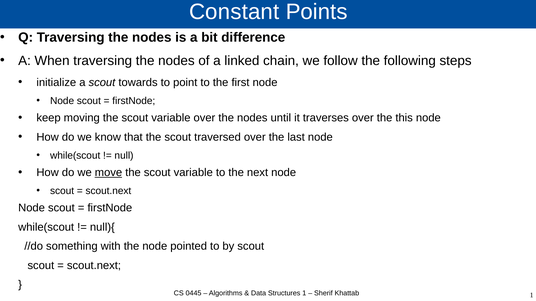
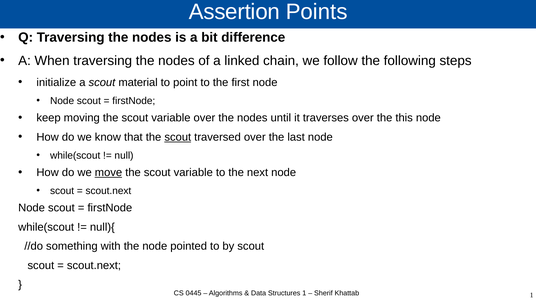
Constant: Constant -> Assertion (234, 12)
towards: towards -> material (138, 83)
scout underline: none -> present (178, 137)
